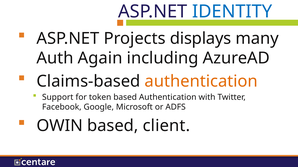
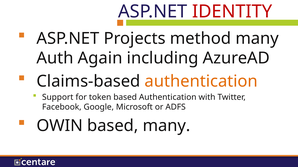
IDENTITY colour: blue -> red (232, 12)
displays: displays -> method (201, 39)
based client: client -> many (166, 126)
